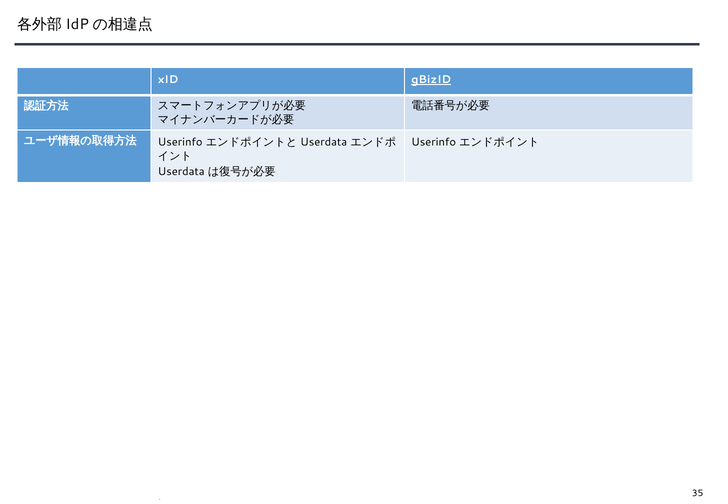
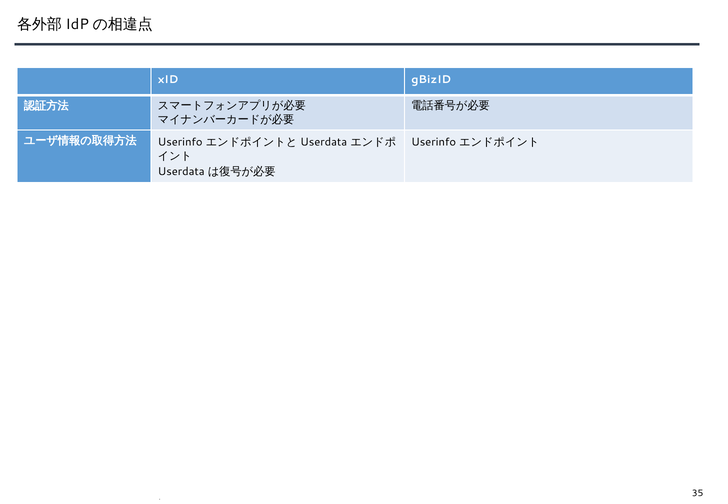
gBizID underline: present -> none (431, 80)
